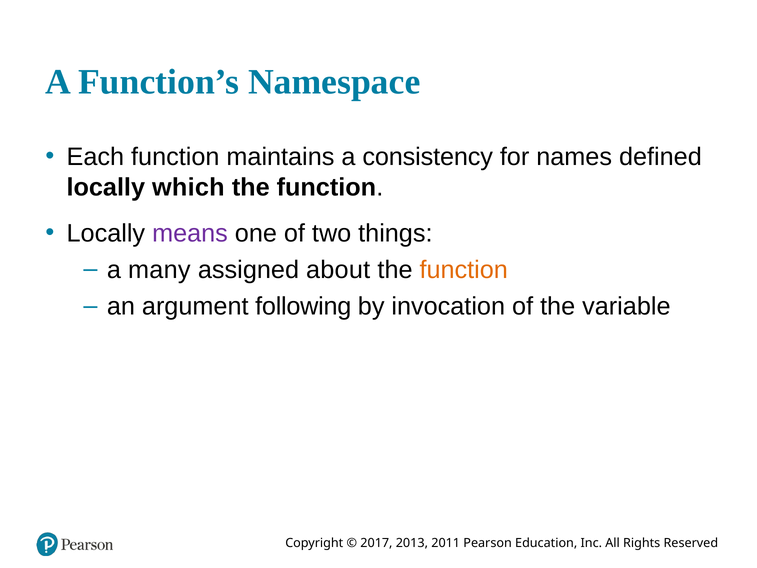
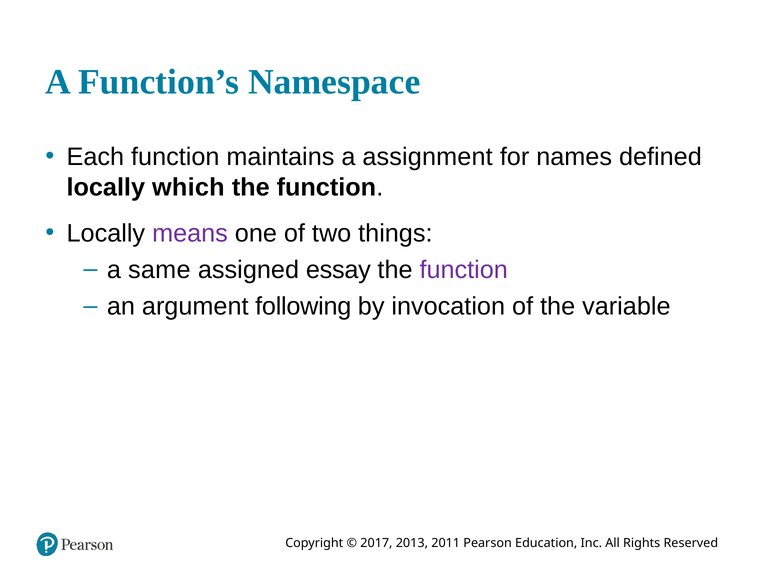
consistency: consistency -> assignment (428, 157)
many: many -> same (159, 270)
about: about -> essay (338, 270)
function colour: orange -> purple (464, 270)
